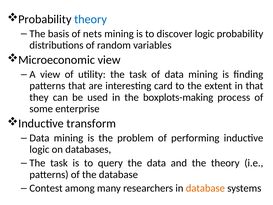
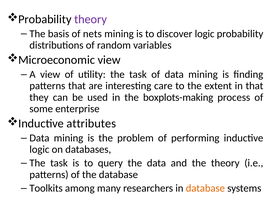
theory colour: blue -> purple (91, 19)
card: card -> care (163, 86)
transform: transform -> attributes (91, 123)
Contest: Contest -> Toolkits (46, 188)
